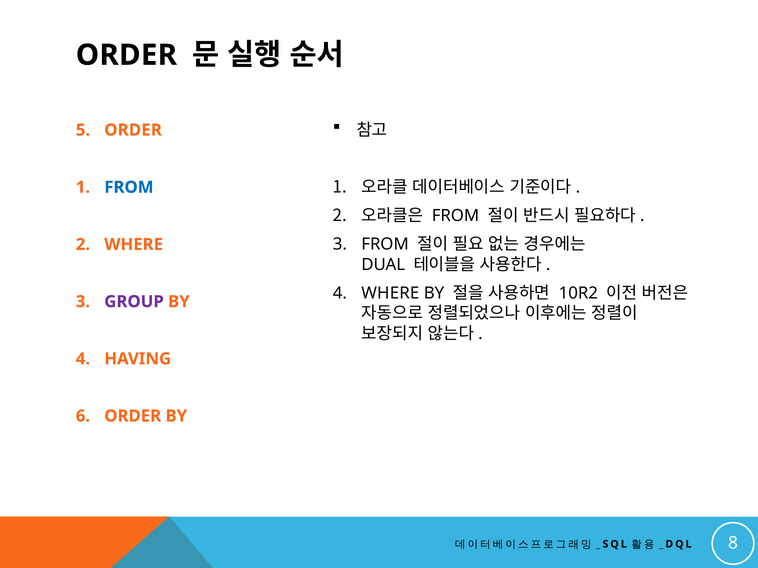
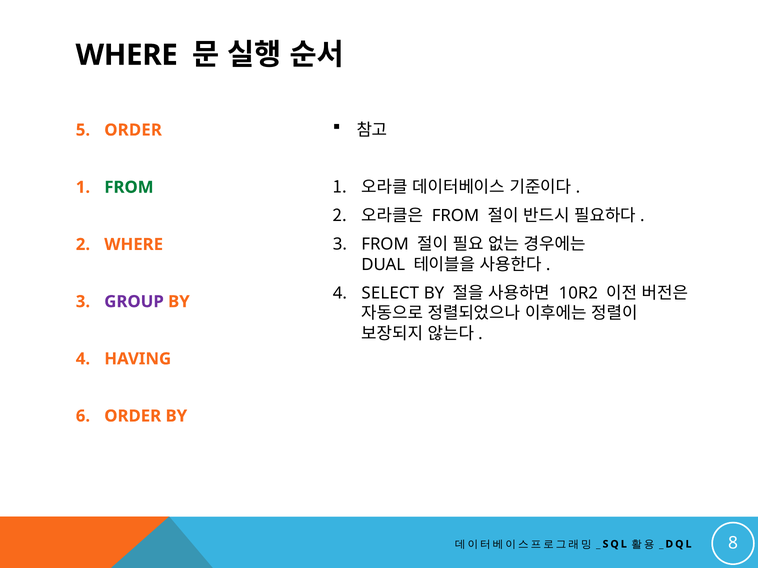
ORDER: ORDER -> WHERE (127, 55)
FROM colour: blue -> green (129, 187)
4 WHERE: WHERE -> SELECT (390, 293)
